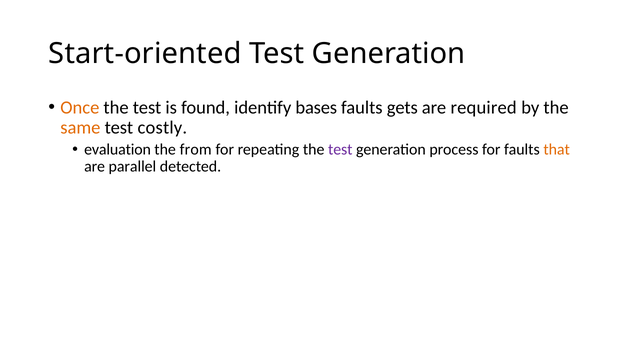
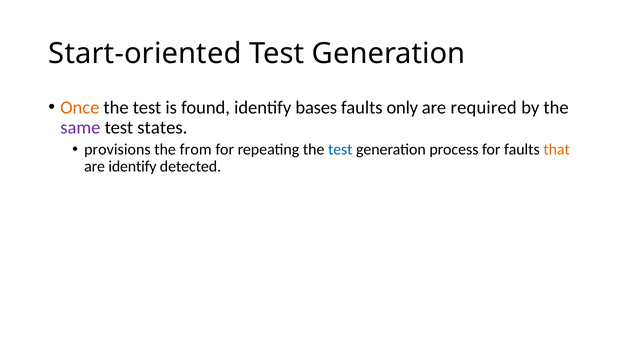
gets: gets -> only (402, 107)
same colour: orange -> purple (80, 127)
costly: costly -> states (162, 127)
evaluation: evaluation -> provisions (117, 149)
test colour: purple -> blue (340, 149)
are parallel: parallel -> identify (132, 167)
